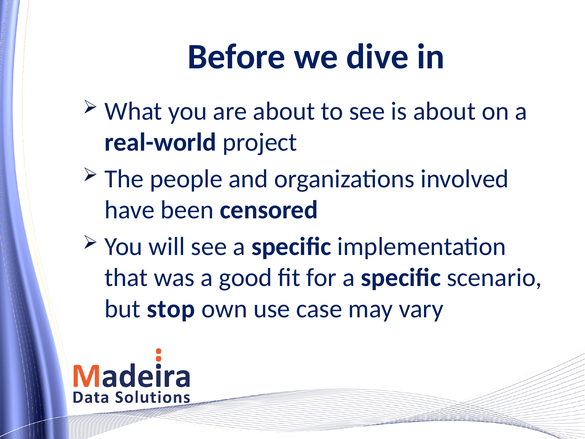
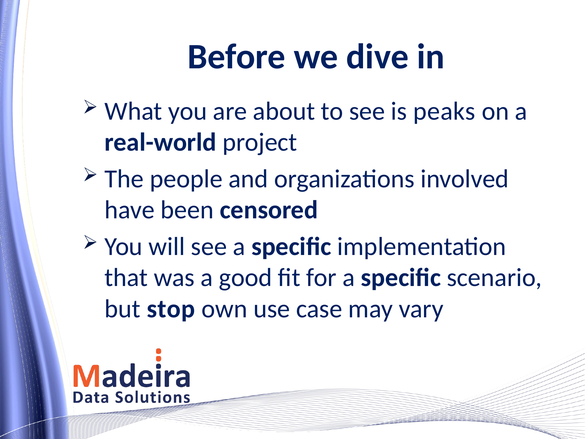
is about: about -> peaks (444, 111)
